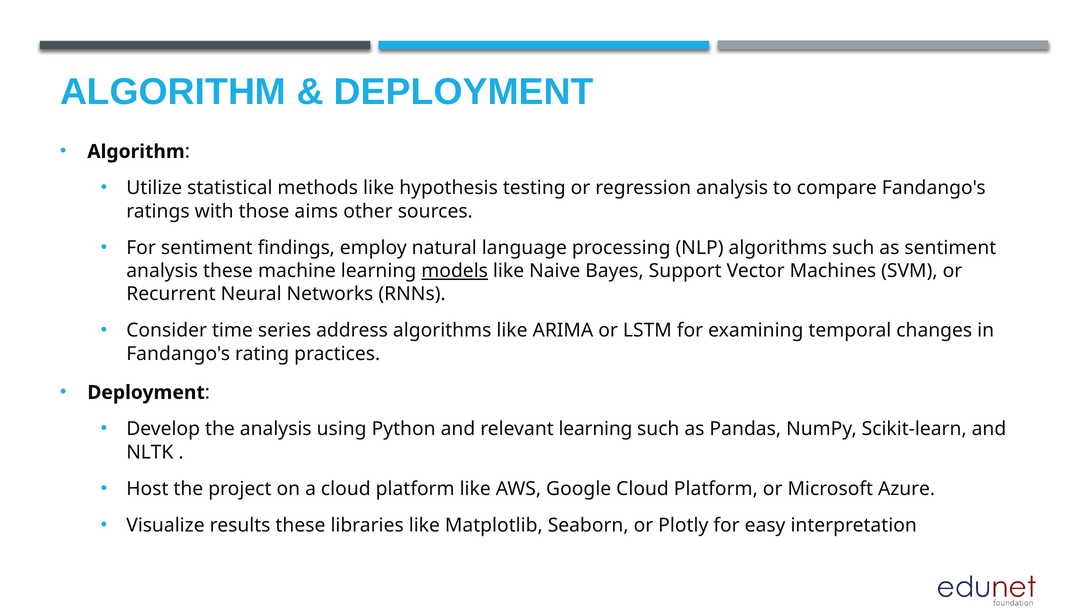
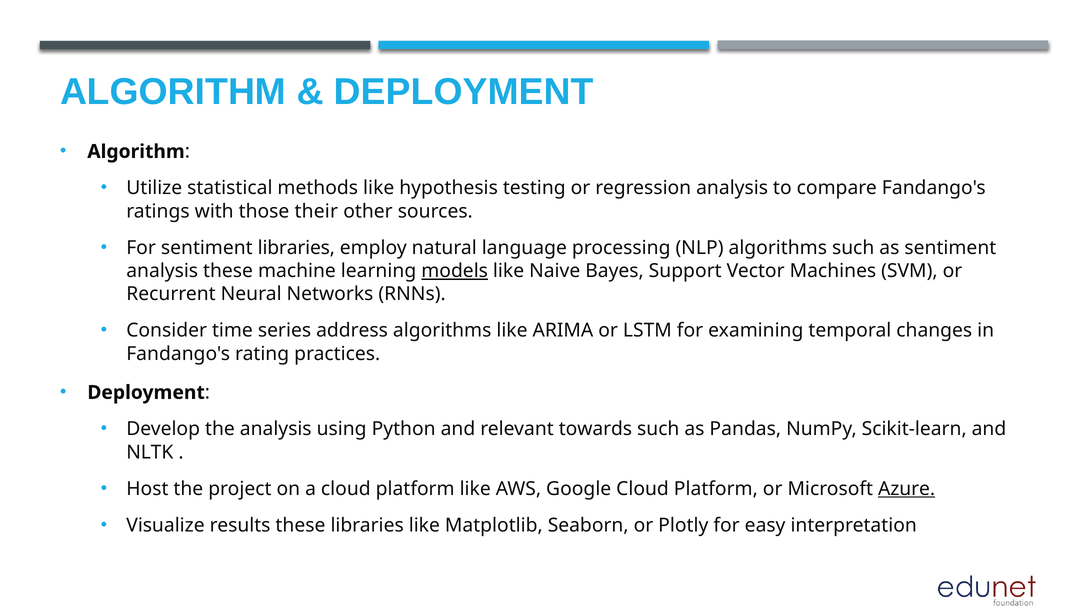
aims: aims -> their (316, 211)
sentiment findings: findings -> libraries (296, 248)
relevant learning: learning -> towards (595, 429)
Azure underline: none -> present (907, 489)
